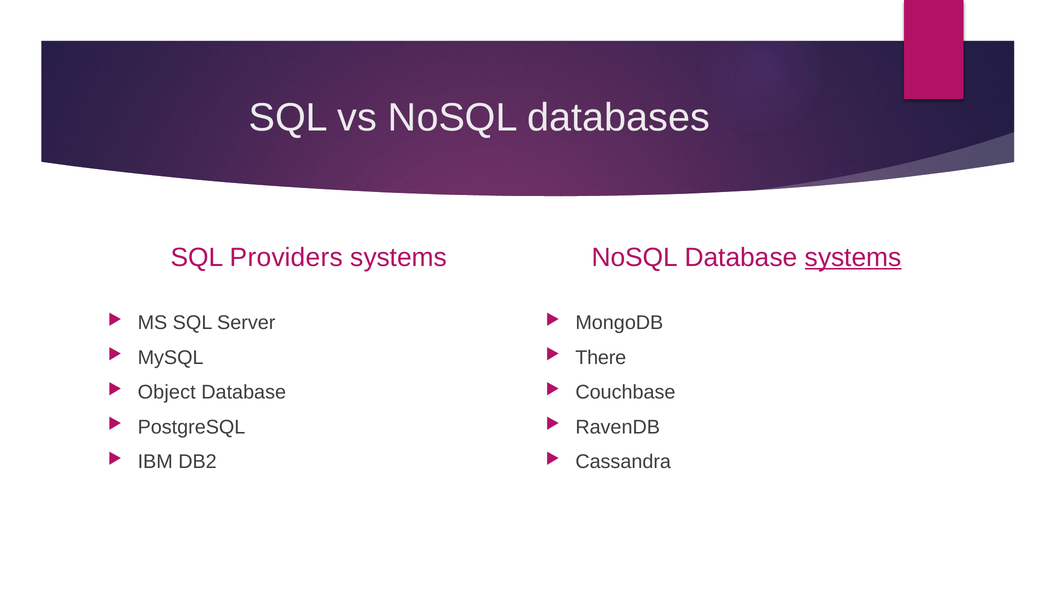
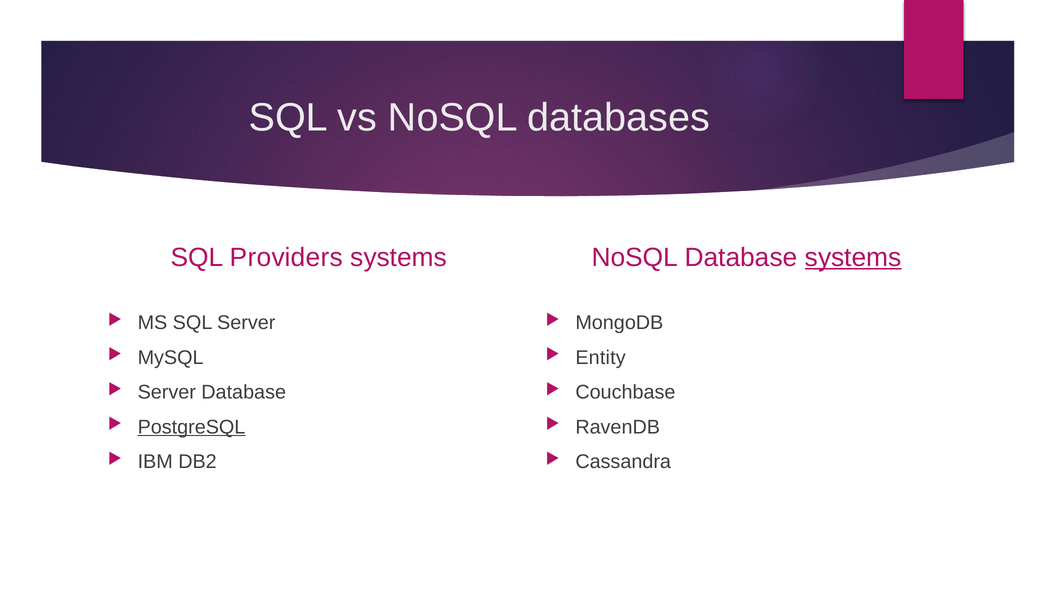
There: There -> Entity (601, 358)
Object: Object -> Server (167, 392)
PostgreSQL underline: none -> present (192, 427)
